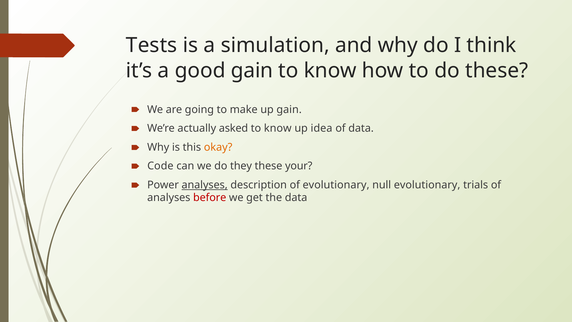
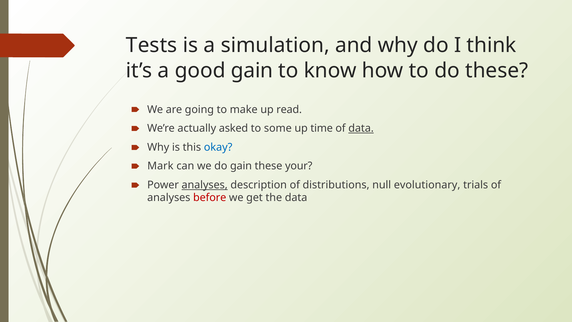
up gain: gain -> read (289, 109)
know: know -> some (278, 128)
idea: idea -> time (322, 128)
data underline: none -> present (361, 128)
okay colour: orange -> blue (218, 147)
Code: Code -> Mark (160, 166)
do they: they -> gain (241, 166)
of evolutionary: evolutionary -> distributions (336, 185)
